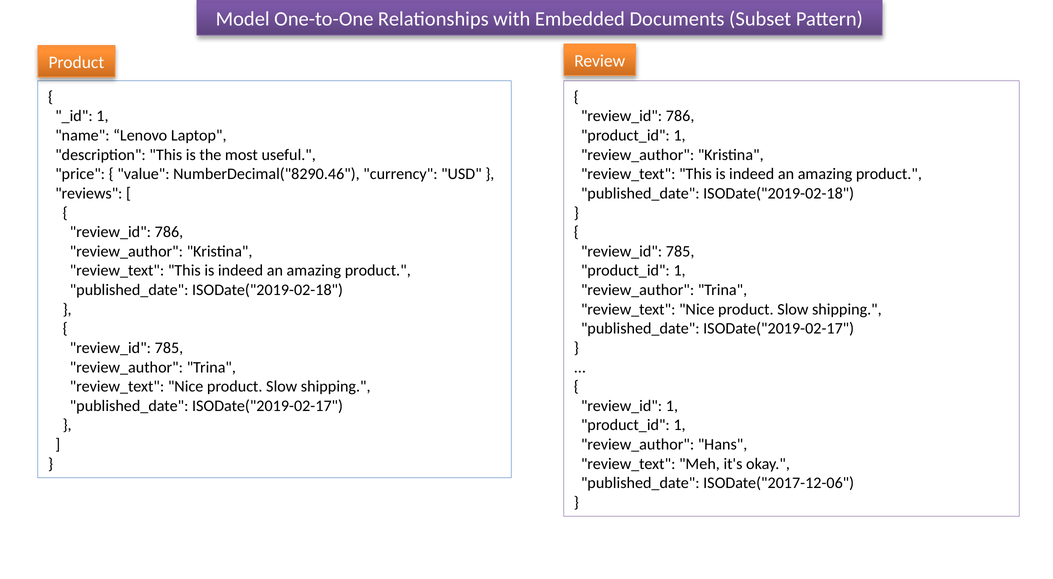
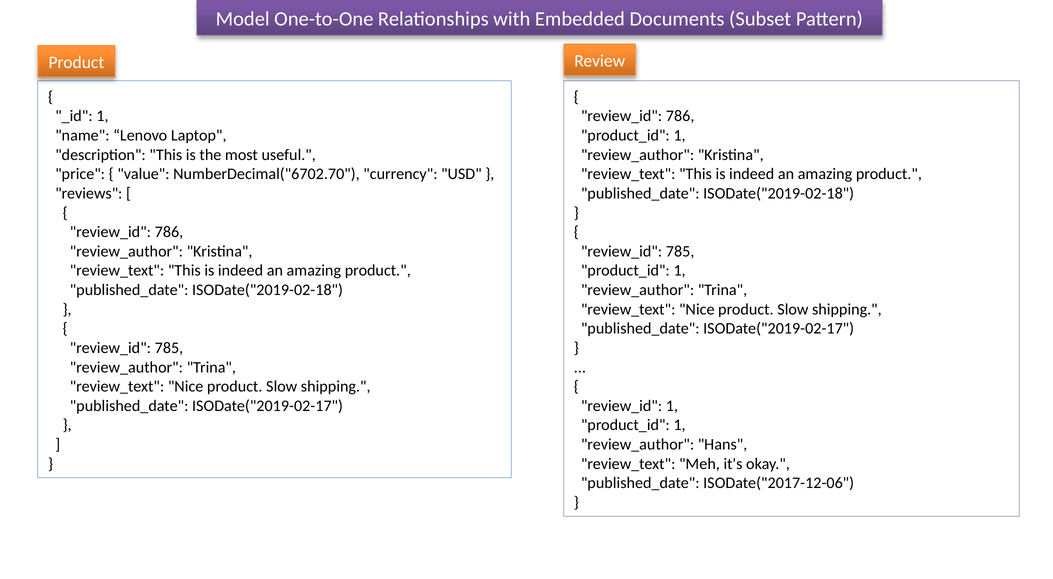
NumberDecimal("8290.46: NumberDecimal("8290.46 -> NumberDecimal("6702.70 (266, 174)
